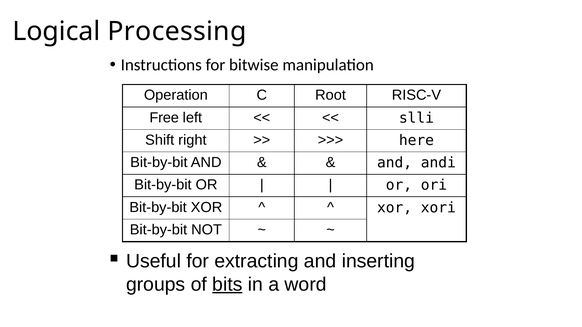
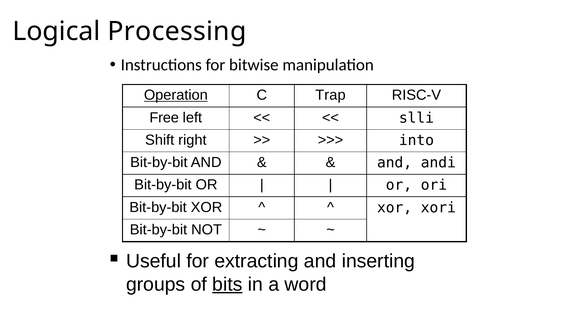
Operation underline: none -> present (176, 95)
Root: Root -> Trap (330, 95)
here: here -> into (416, 140)
